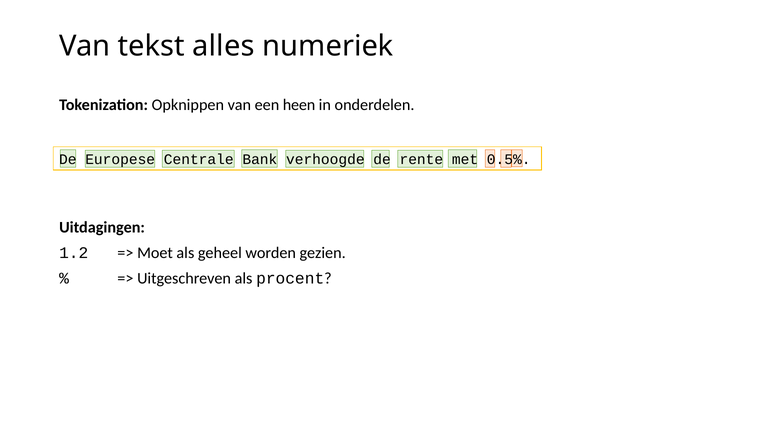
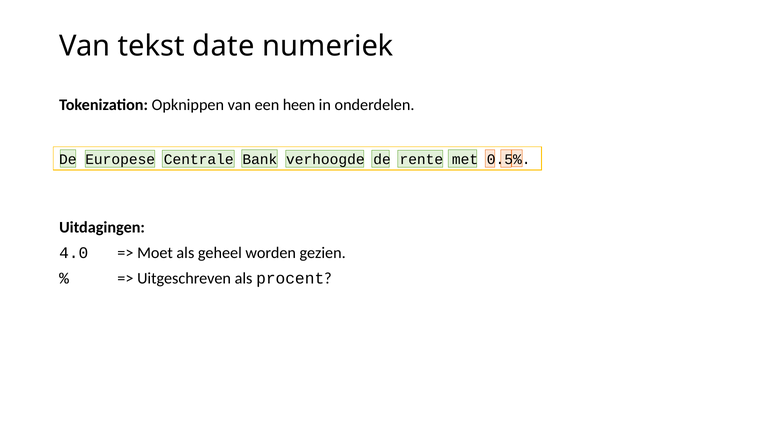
alles: alles -> date (223, 46)
1.2: 1.2 -> 4.0 (74, 253)
